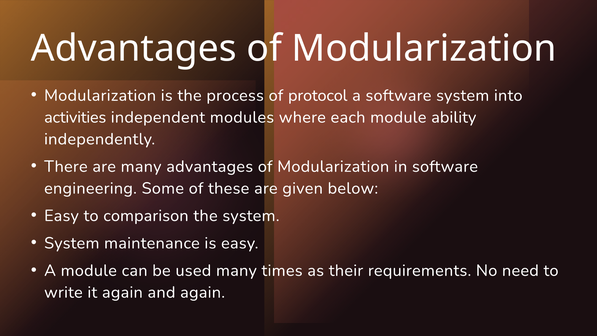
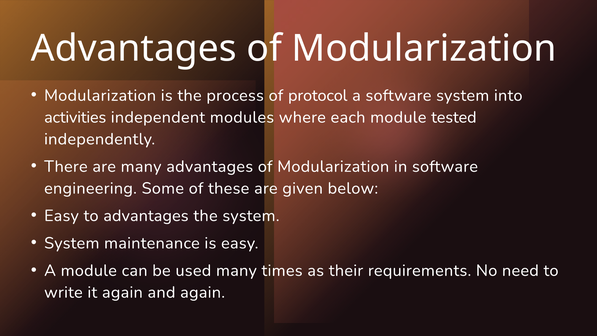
ability: ability -> tested (454, 117)
to comparison: comparison -> advantages (146, 216)
